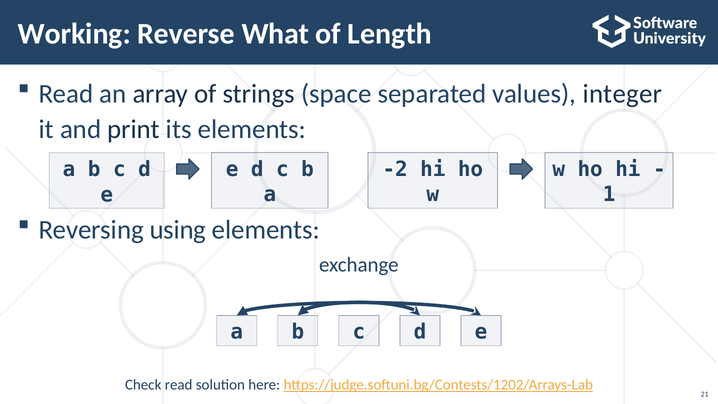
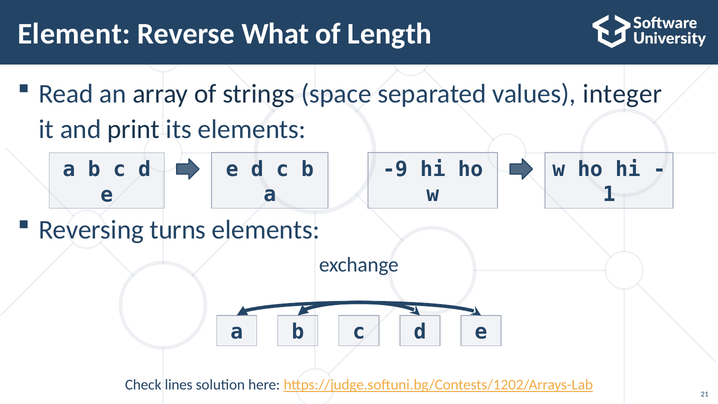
Working: Working -> Element (74, 34)
-2: -2 -> -9 (395, 169)
using: using -> turns (178, 230)
Check read: read -> lines (179, 385)
